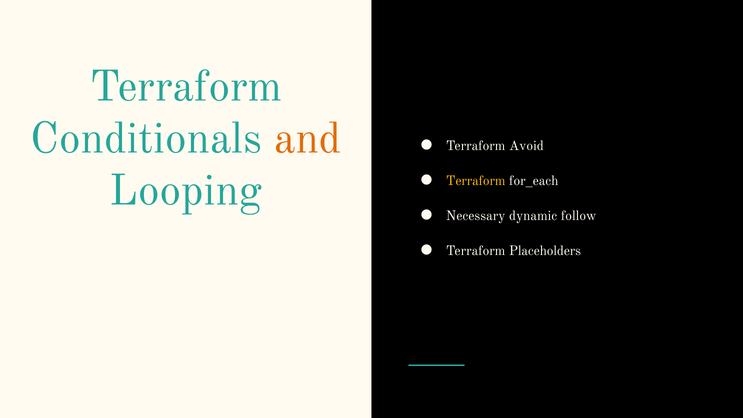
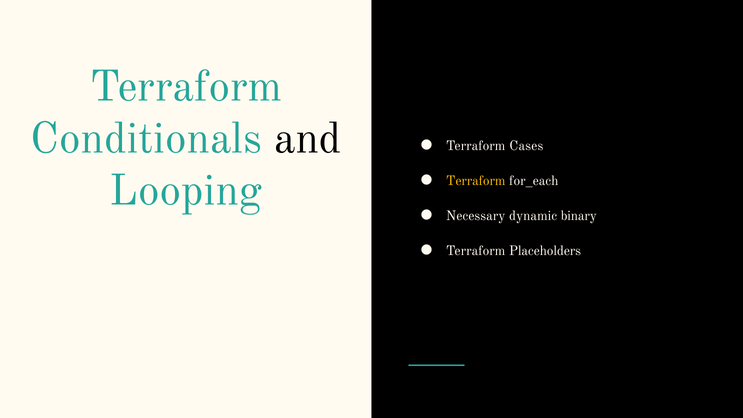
and colour: orange -> black (308, 138)
Avoid: Avoid -> Cases (526, 146)
follow: follow -> binary (579, 216)
